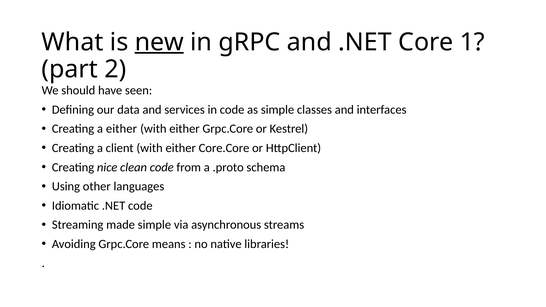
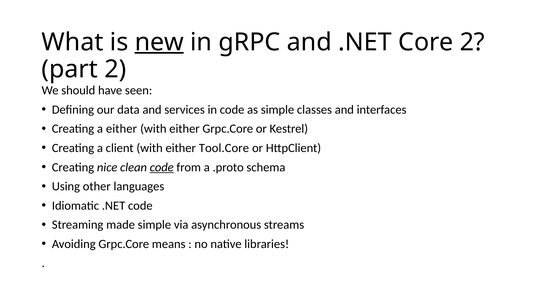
Core 1: 1 -> 2 (472, 42)
Core.Core: Core.Core -> Tool.Core (224, 148)
code underline: none -> present (162, 167)
